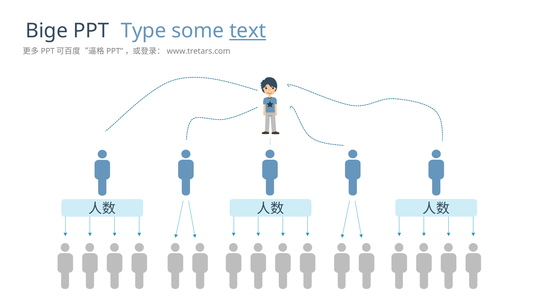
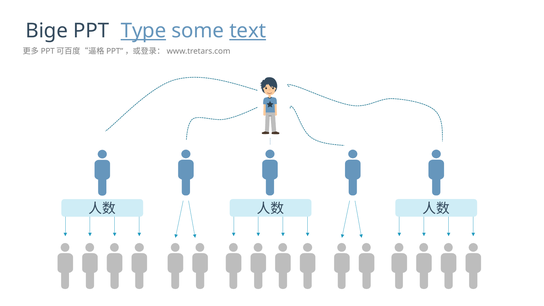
Type underline: none -> present (144, 31)
